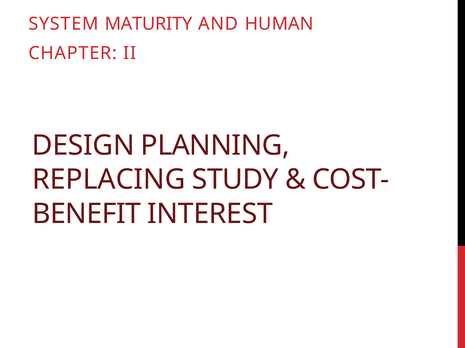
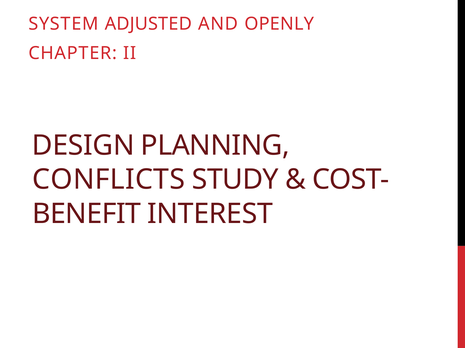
MATURITY: MATURITY -> ADJUSTED (148, 24)
HUMAN: HUMAN -> OPENLY (279, 24)
REPLACING: REPLACING -> CONFLICTS (109, 180)
